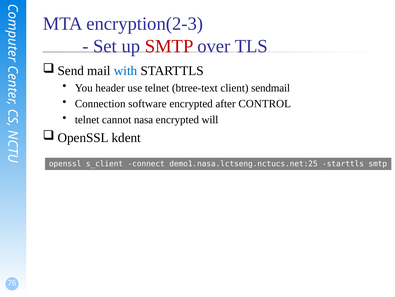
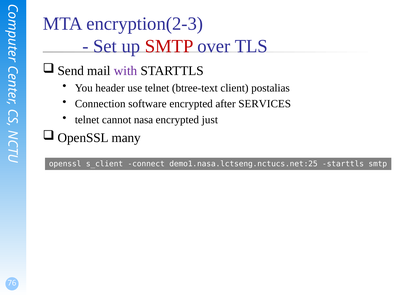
with colour: blue -> purple (126, 71)
sendmail: sendmail -> postalias (271, 88)
CONTROL: CONTROL -> SERVICES (265, 104)
will: will -> just (210, 119)
kdent: kdent -> many (126, 137)
